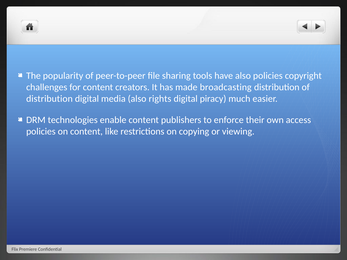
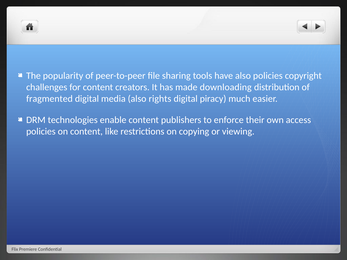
broadcasting: broadcasting -> downloading (226, 87)
distribution: distribution -> fragmented (49, 99)
